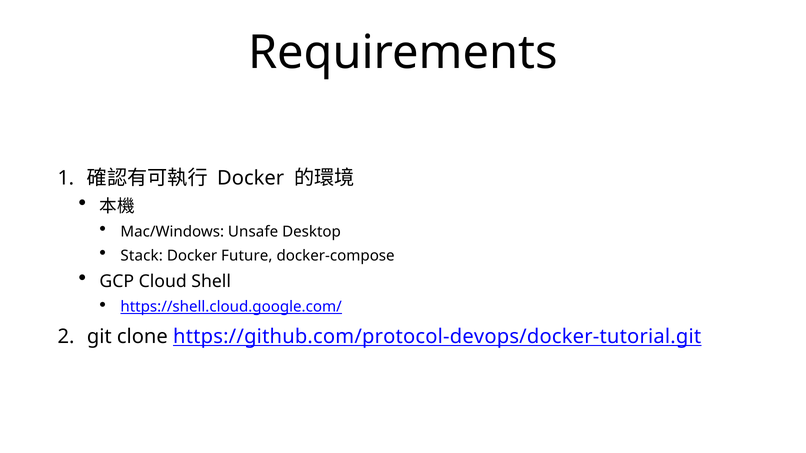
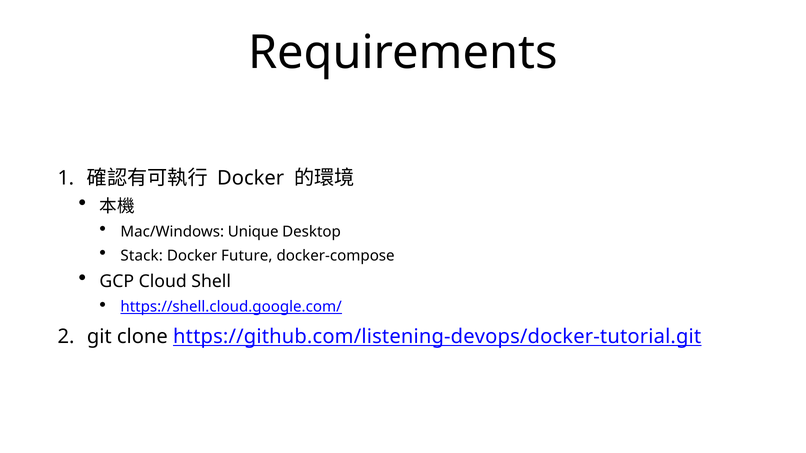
Unsafe: Unsafe -> Unique (253, 232)
https://github.com/protocol-devops/docker-tutorial.git: https://github.com/protocol-devops/docker-tutorial.git -> https://github.com/listening-devops/docker-tutorial.git (437, 337)
